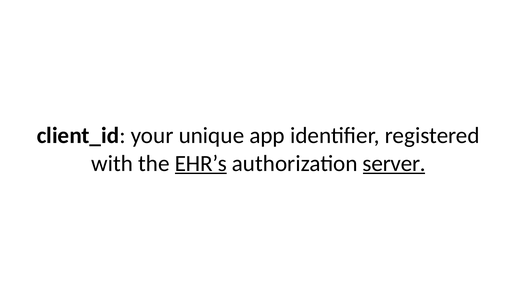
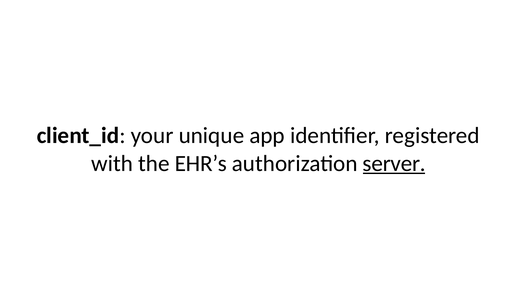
EHR’s underline: present -> none (201, 163)
